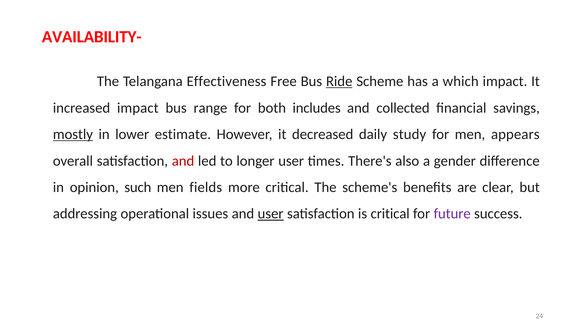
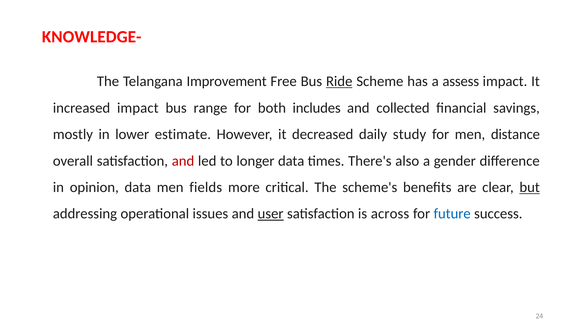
AVAILABILITY-: AVAILABILITY- -> KNOWLEDGE- (92, 37)
Effectiveness: Effectiveness -> Improvement (227, 81)
which: which -> assess (461, 81)
mostly underline: present -> none (73, 134)
appears: appears -> distance (515, 134)
longer user: user -> data (291, 161)
opinion such: such -> data (138, 187)
but underline: none -> present (530, 187)
is critical: critical -> across (390, 214)
future colour: purple -> blue (452, 214)
